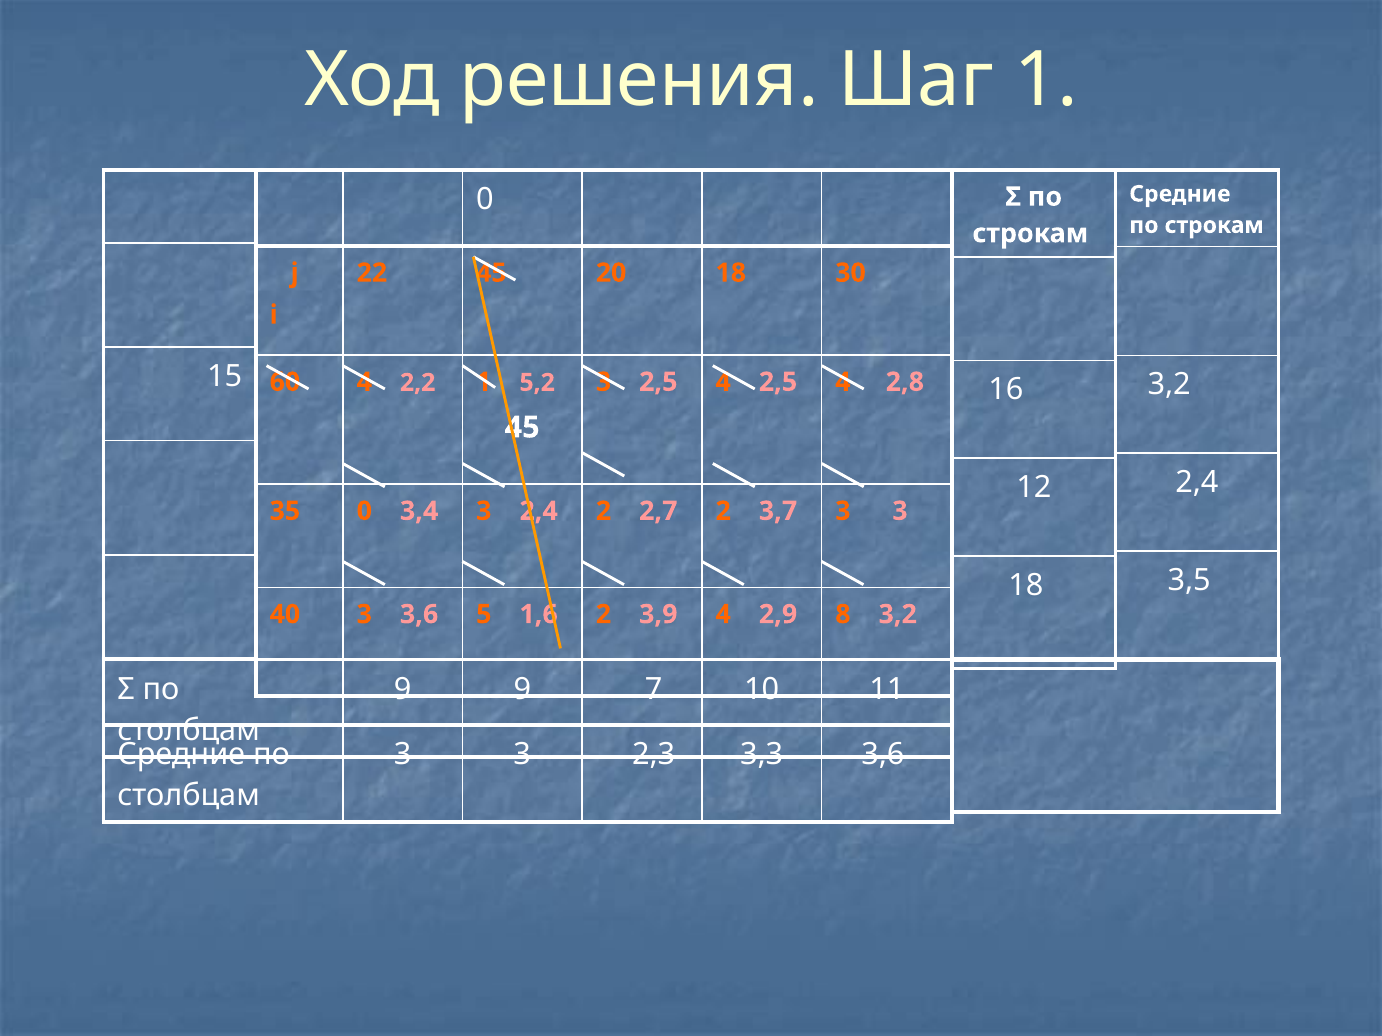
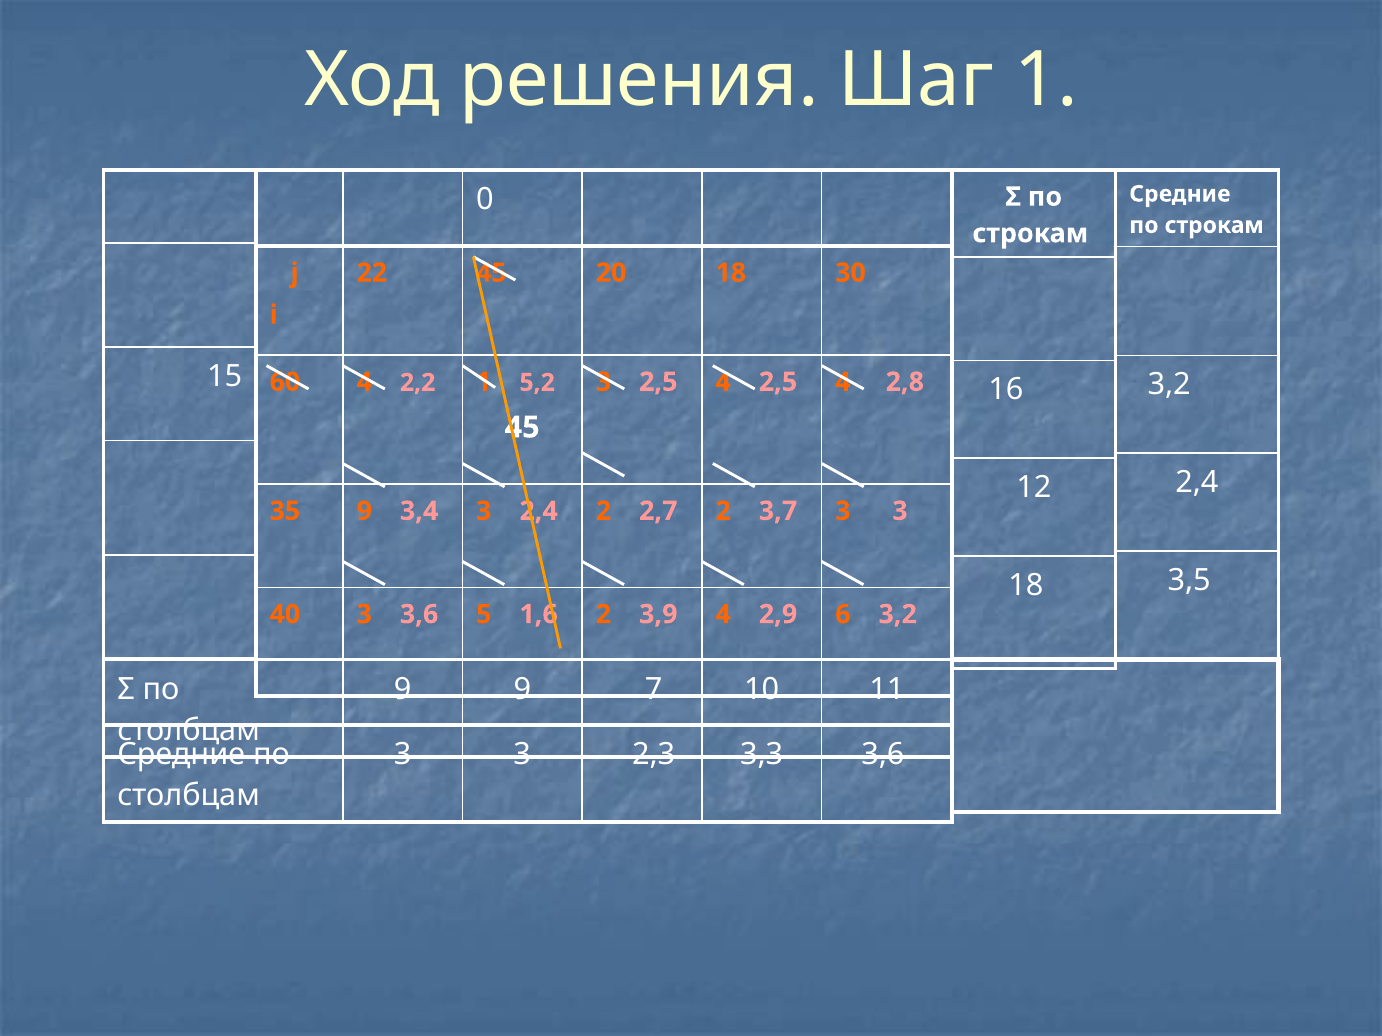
35 0: 0 -> 9 (364, 511)
8: 8 -> 6 (843, 615)
